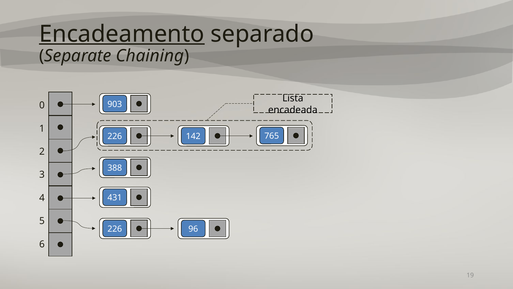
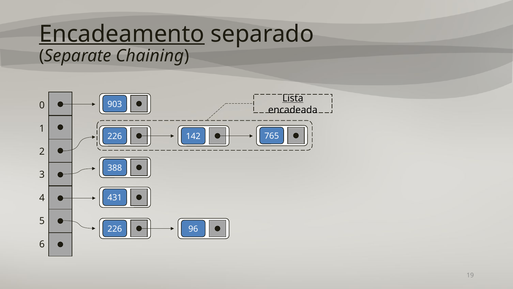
Lista underline: none -> present (293, 98)
